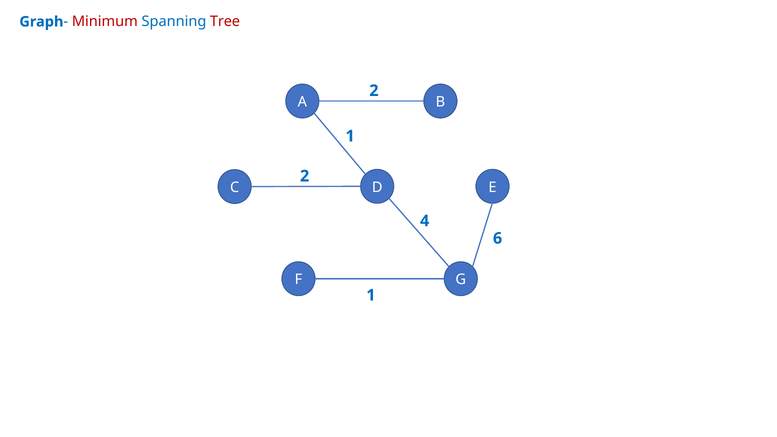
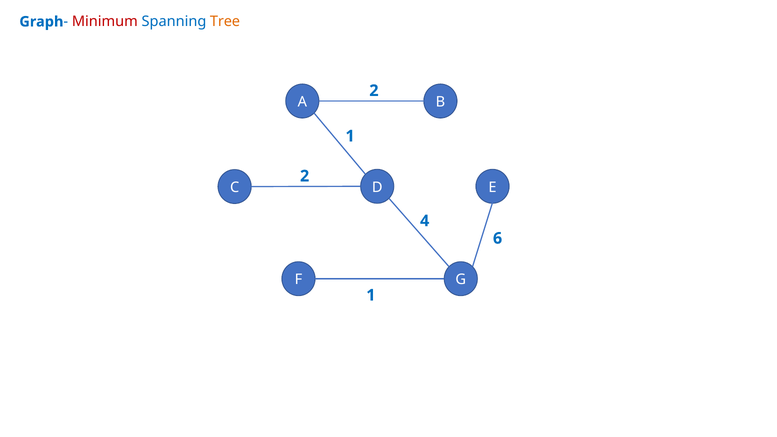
Tree colour: red -> orange (225, 22)
